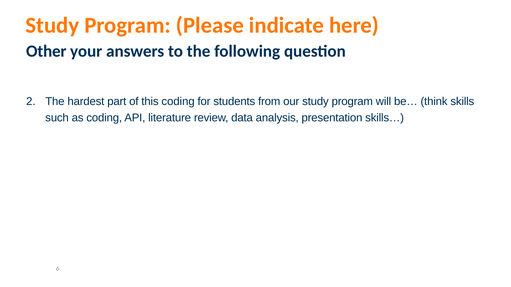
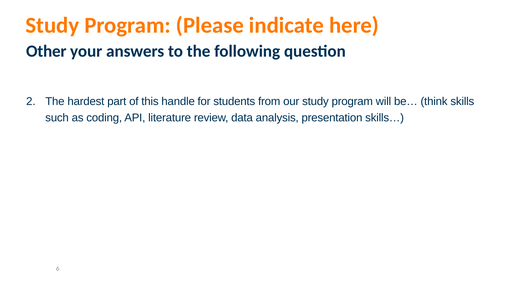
this coding: coding -> handle (178, 102)
